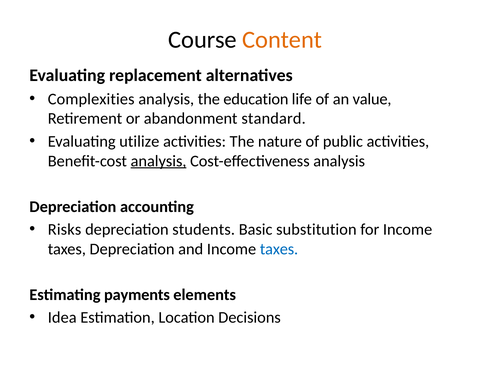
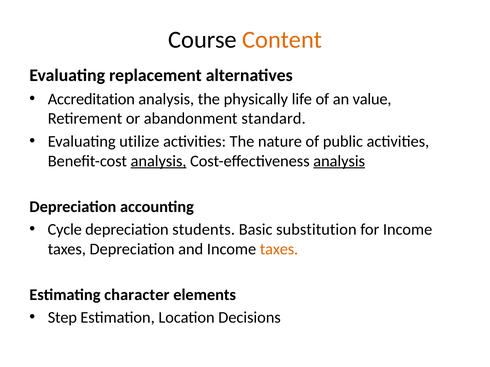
Complexities: Complexities -> Accreditation (91, 99)
education: education -> physically (256, 99)
analysis underline: none -> present (339, 161)
Risks: Risks -> Cycle (65, 230)
taxes colour: blue -> orange (279, 249)
payments: payments -> character (137, 295)
Idea: Idea -> Step (62, 318)
